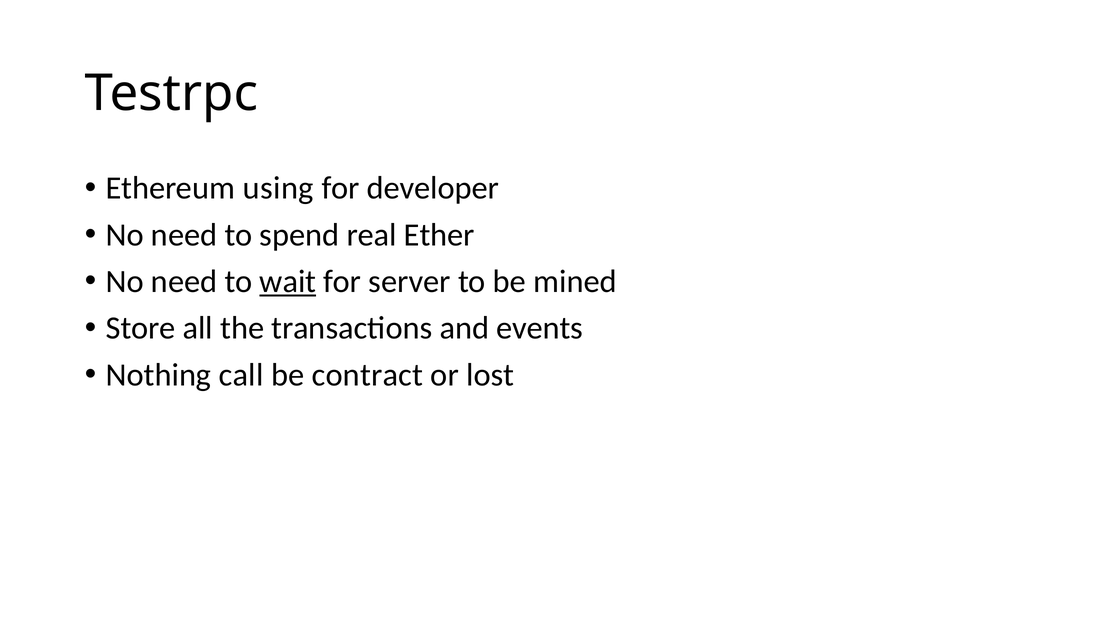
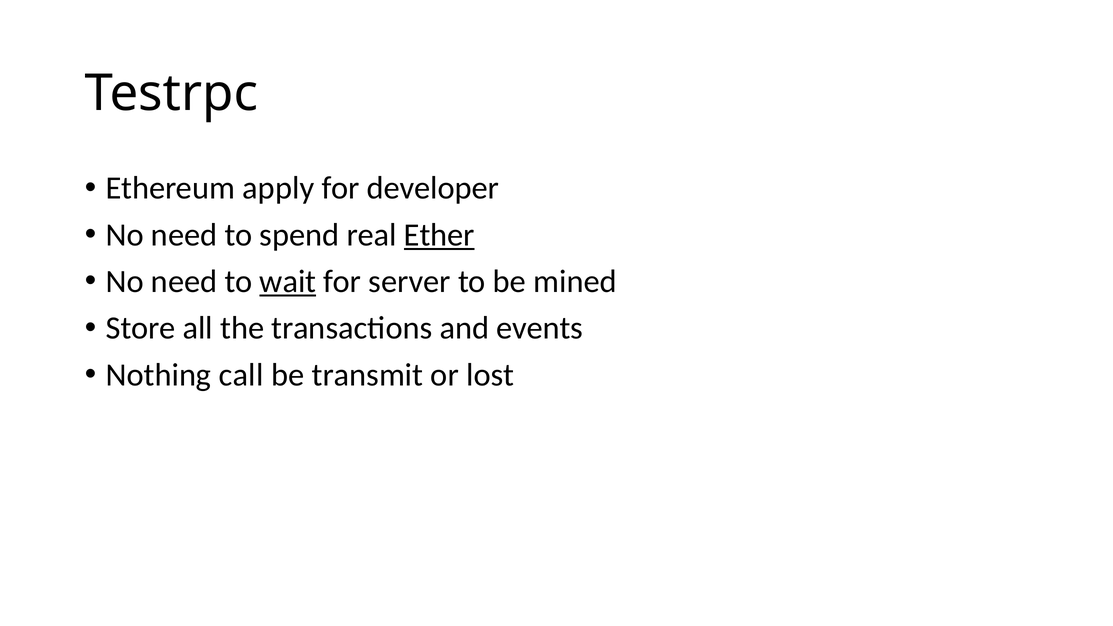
using: using -> apply (278, 188)
Ether underline: none -> present (439, 235)
contract: contract -> transmit (367, 375)
